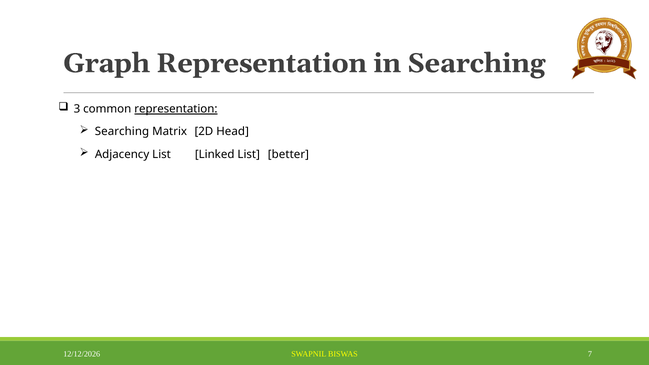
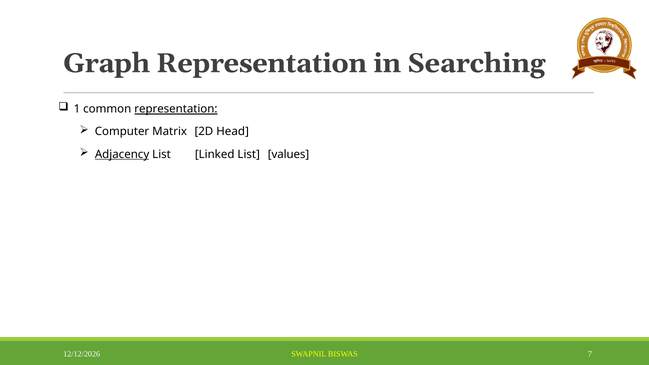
3: 3 -> 1 (77, 109)
Searching: Searching -> Computer (122, 132)
Adjacency underline: none -> present (122, 154)
better: better -> values (289, 154)
